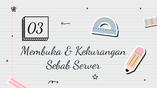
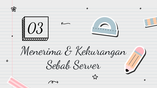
Membuka: Membuka -> Menerima (41, 51)
